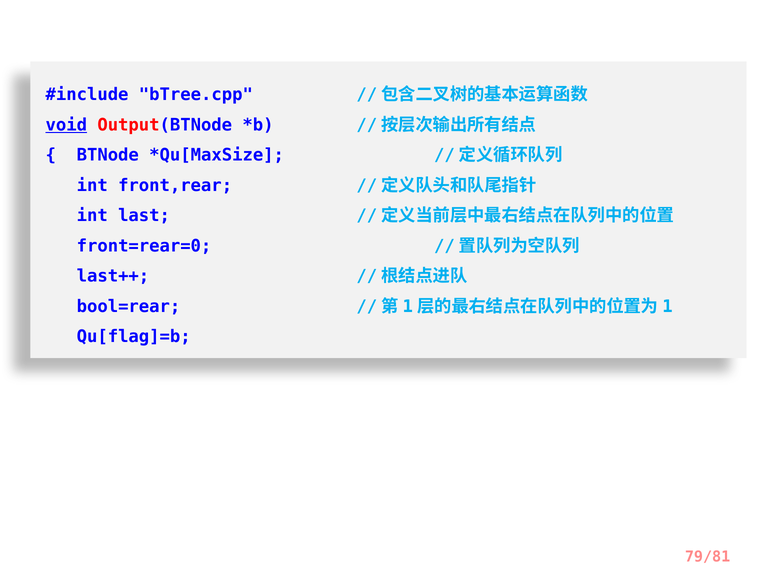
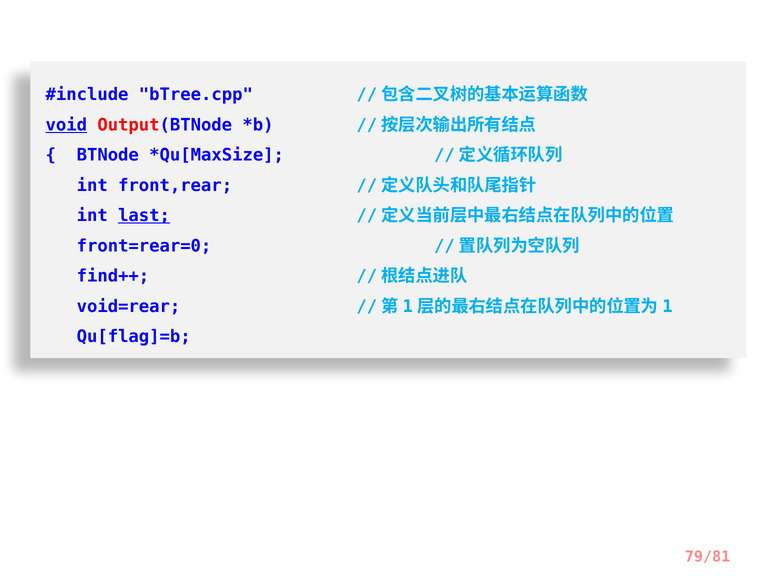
last underline: none -> present (144, 216)
last++: last++ -> find++ (113, 276)
bool=rear: bool=rear -> void=rear (129, 306)
